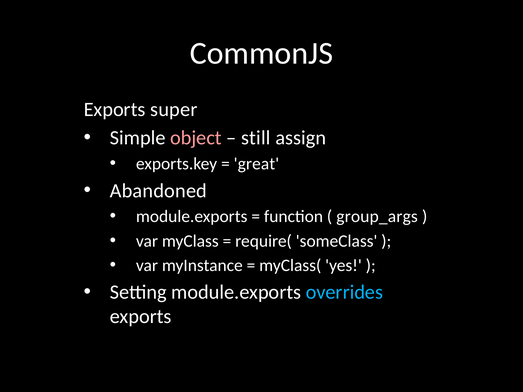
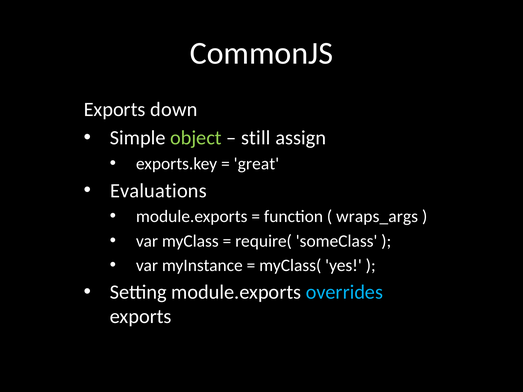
super: super -> down (174, 109)
object colour: pink -> light green (196, 138)
Abandoned: Abandoned -> Evaluations (158, 191)
group_args: group_args -> wraps_args (377, 217)
